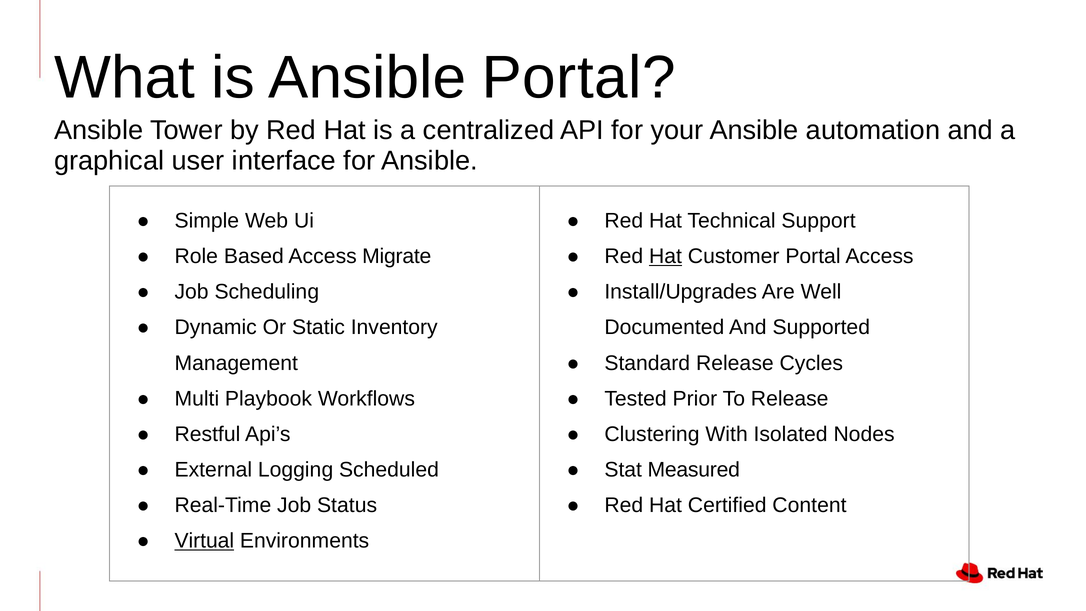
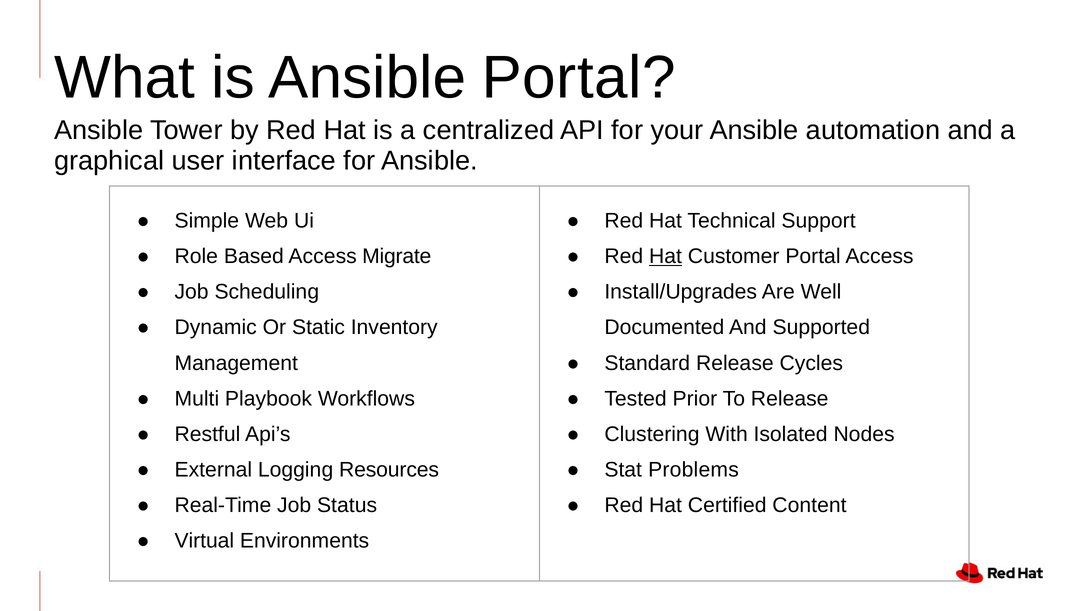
Scheduled: Scheduled -> Resources (389, 470)
Measured: Measured -> Problems (694, 470)
Virtual underline: present -> none (204, 541)
